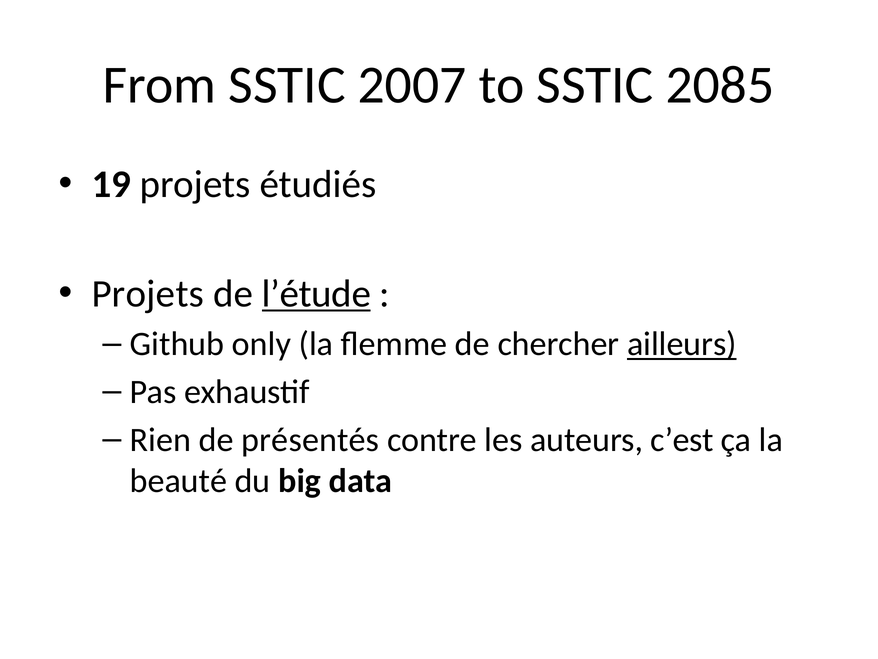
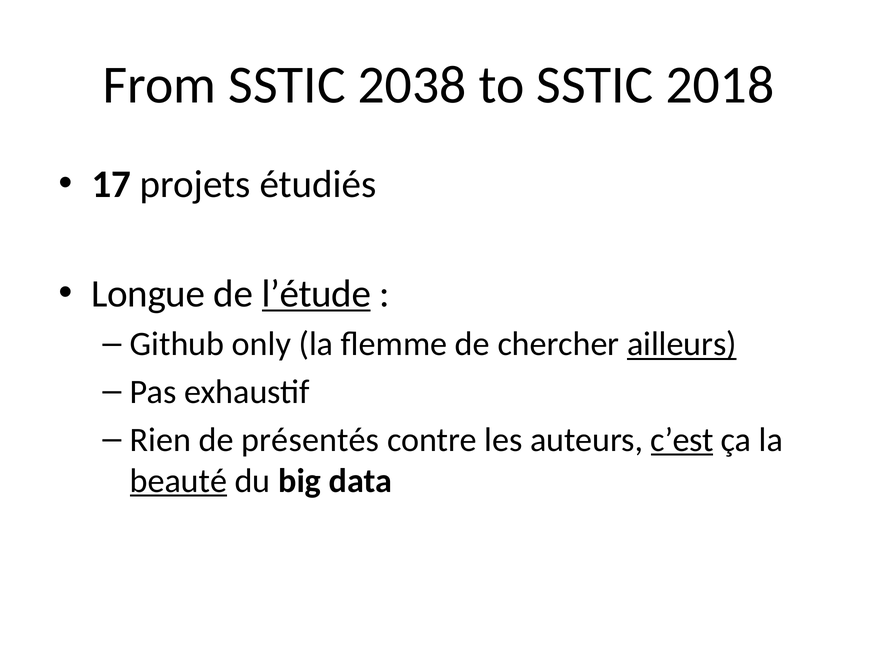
2007: 2007 -> 2038 (412, 85)
2085: 2085 -> 2018 (720, 85)
19: 19 -> 17 (111, 184)
Projets: Projets -> Longue (148, 293)
c’est underline: none -> present (682, 440)
beauté underline: none -> present (178, 481)
